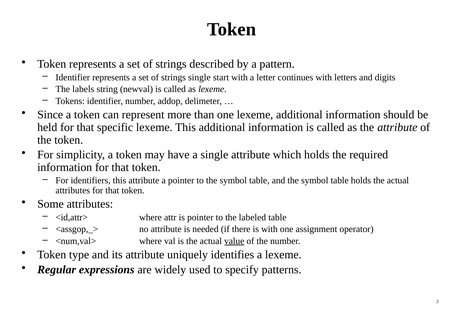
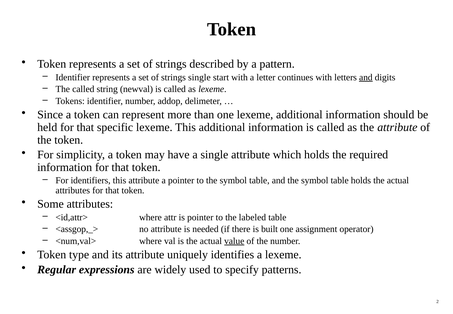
and underline: none -> present (366, 77)
The labels: labels -> called (83, 89)
is with: with -> built (269, 229)
